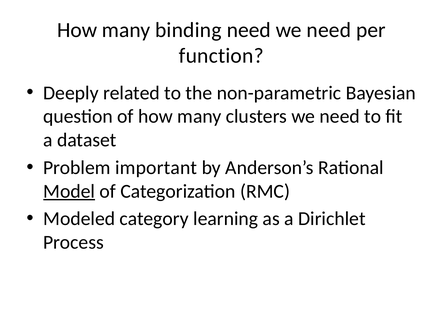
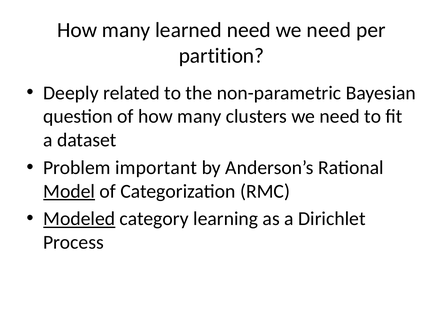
binding: binding -> learned (188, 30)
function: function -> partition (221, 56)
Modeled underline: none -> present (79, 219)
